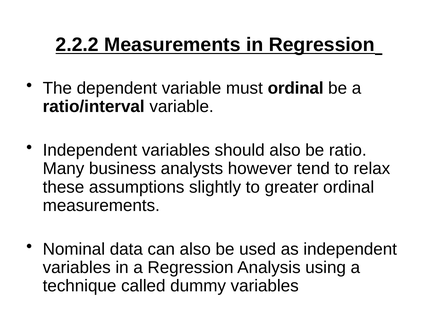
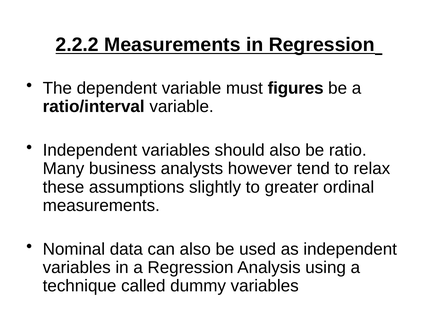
must ordinal: ordinal -> figures (296, 88)
